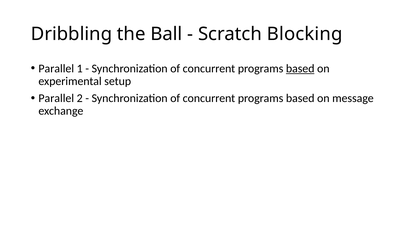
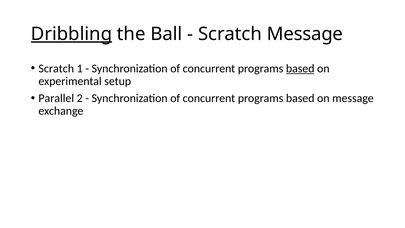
Dribbling underline: none -> present (71, 34)
Scratch Blocking: Blocking -> Message (305, 34)
Parallel: Parallel -> Scratch (56, 68)
